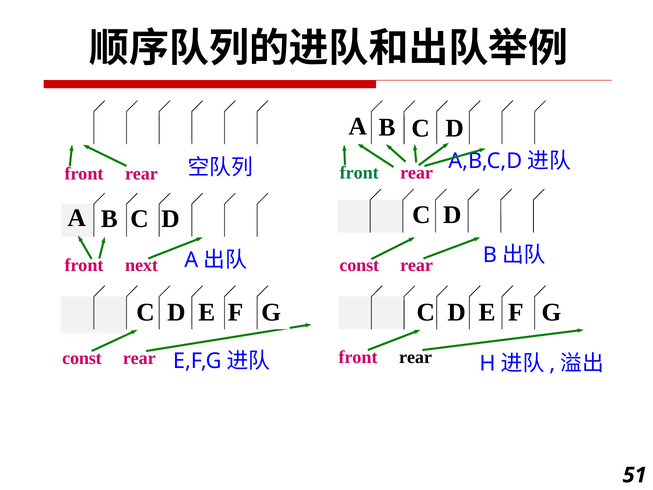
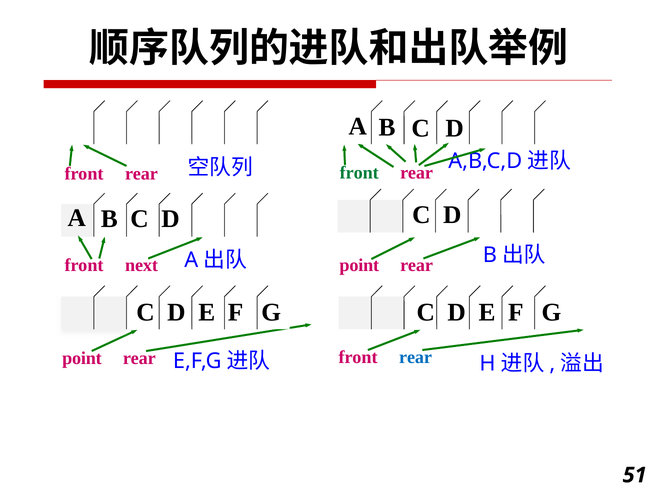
const: const -> point (359, 265)
rear colour: black -> blue (416, 357)
const: const -> point (82, 358)
